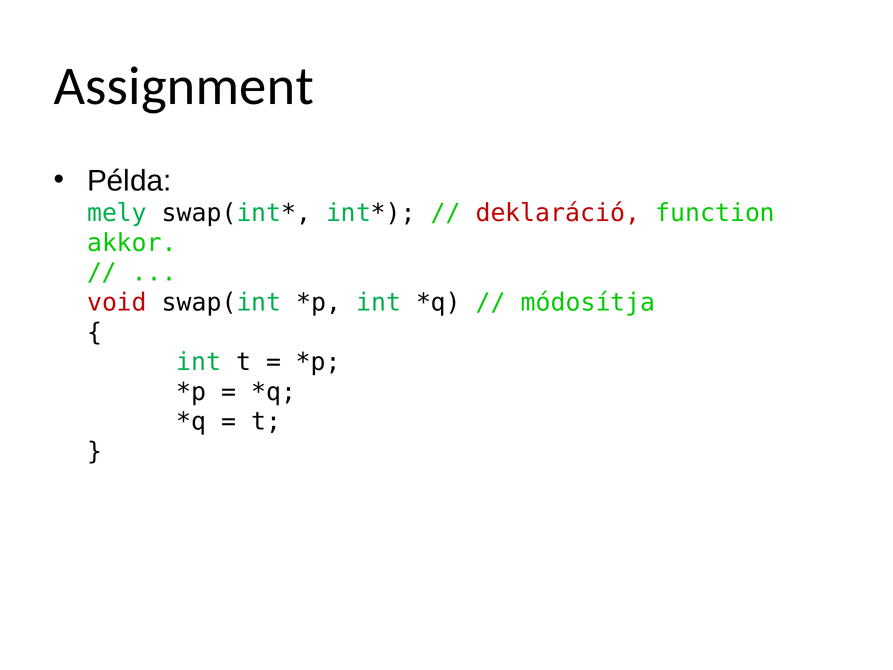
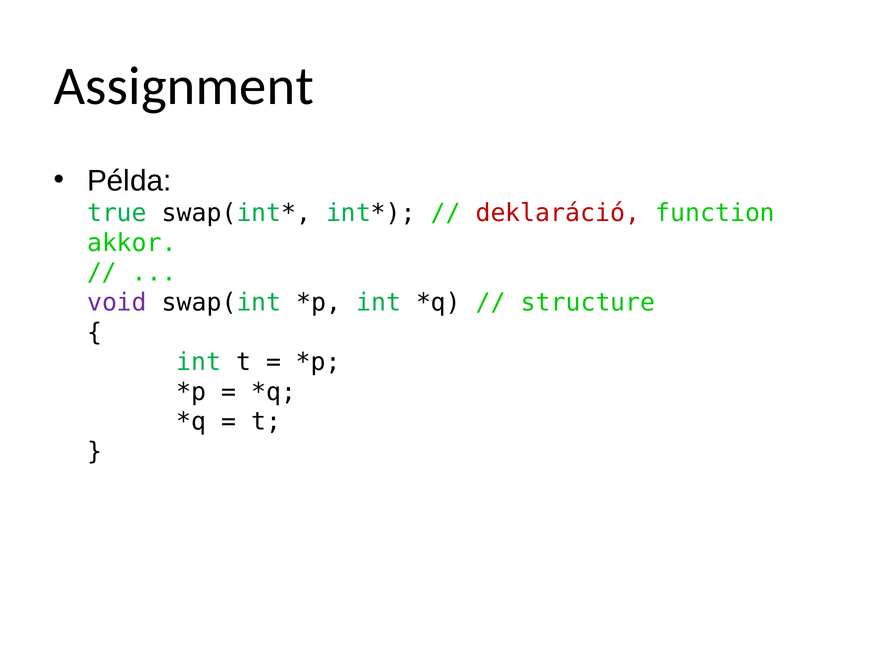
mely: mely -> true (117, 213)
void colour: red -> purple (117, 302)
módosítja: módosítja -> structure (588, 302)
